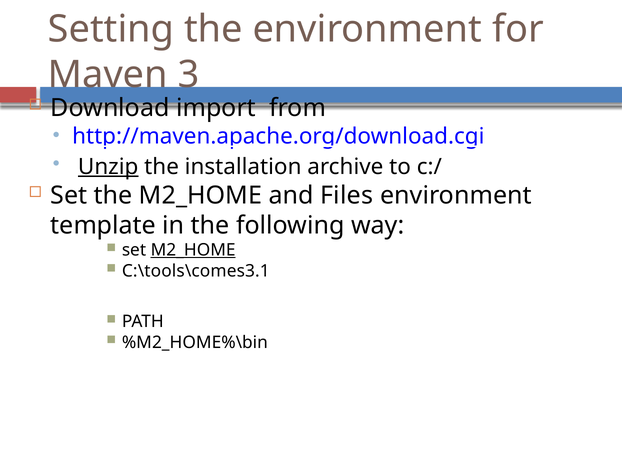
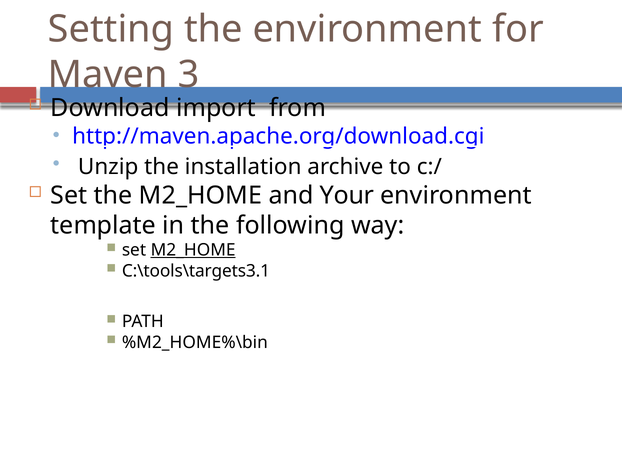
Unzip underline: present -> none (108, 167)
Files: Files -> Your (347, 196)
C:\tools\comes3.1: C:\tools\comes3.1 -> C:\tools\targets3.1 (196, 271)
